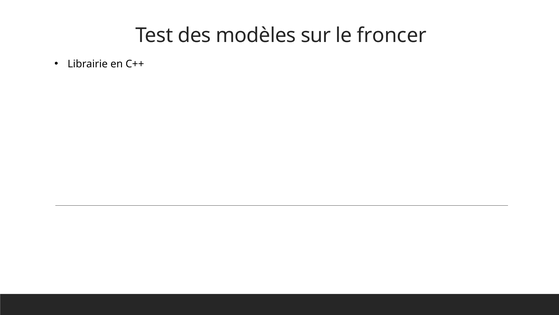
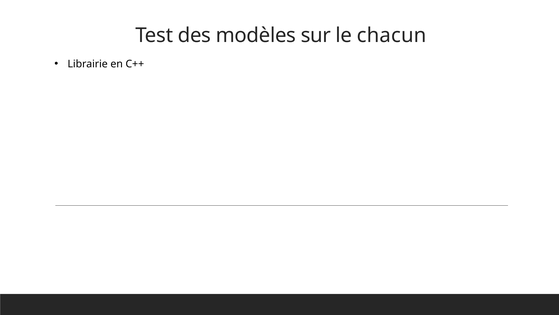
froncer: froncer -> chacun (392, 35)
